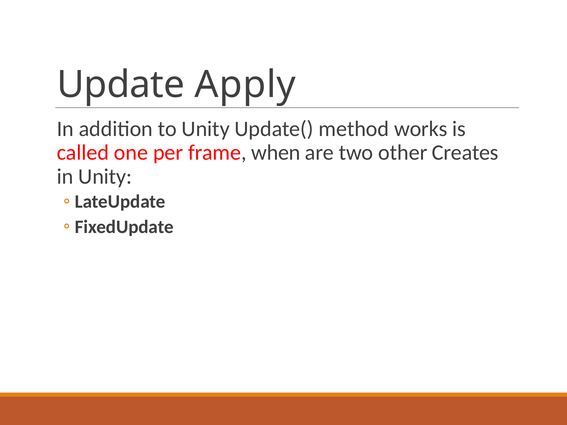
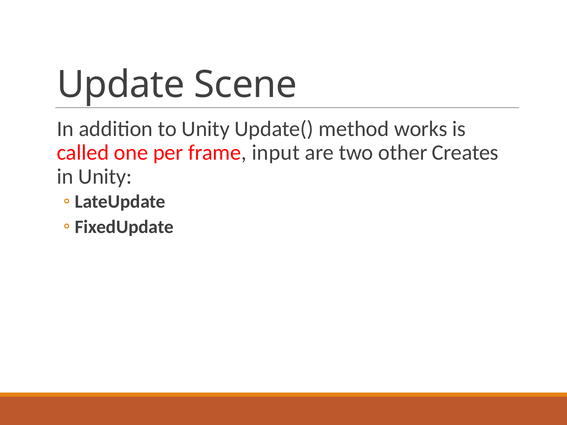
Apply: Apply -> Scene (246, 85)
when: when -> input (276, 153)
